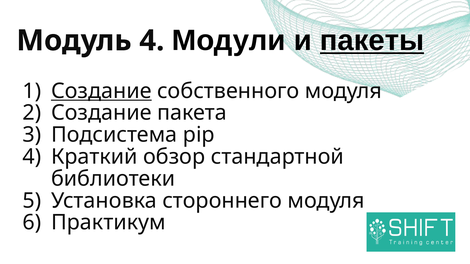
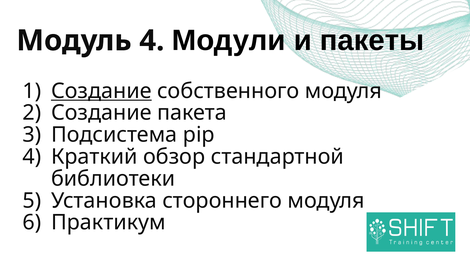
пакеты underline: present -> none (372, 41)
